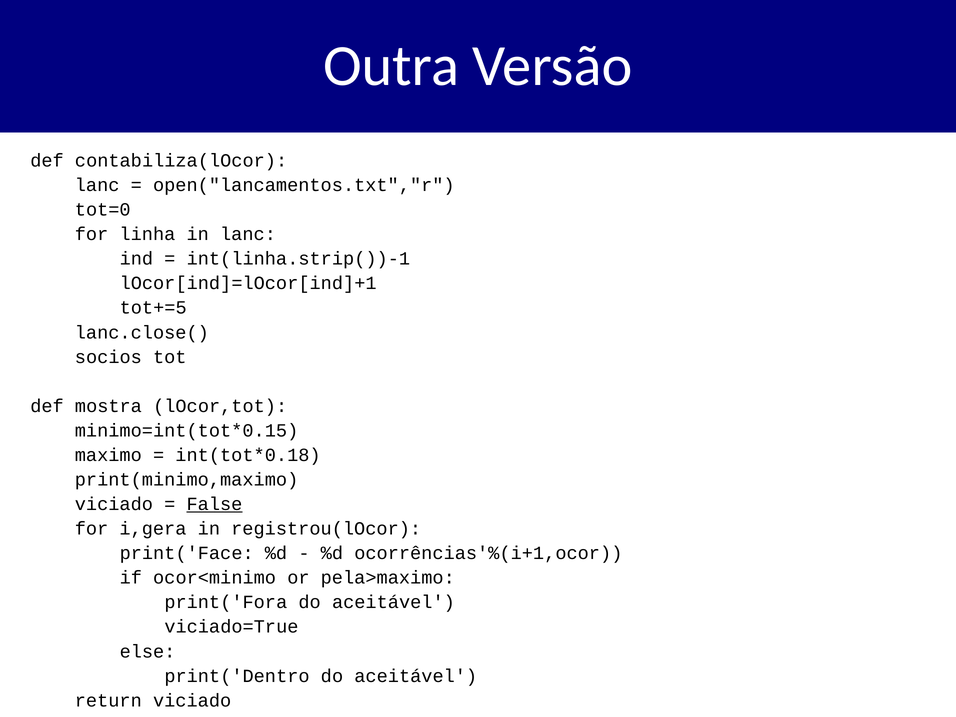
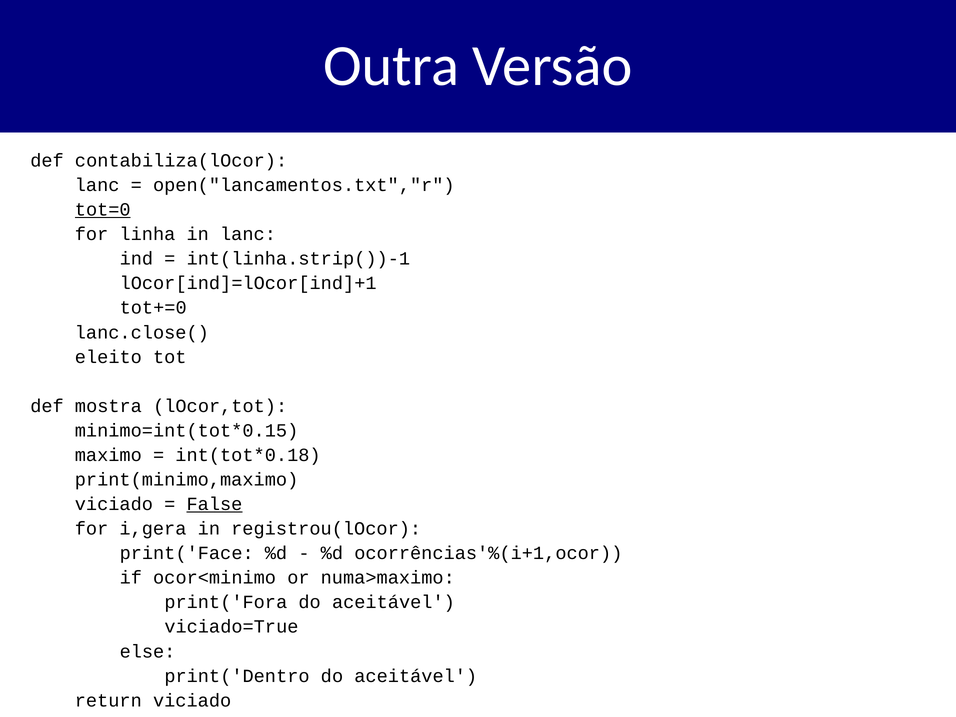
tot=0 underline: none -> present (103, 210)
tot+=5: tot+=5 -> tot+=0 (153, 308)
socios: socios -> eleito (108, 357)
pela>maximo: pela>maximo -> numa>maximo (388, 578)
